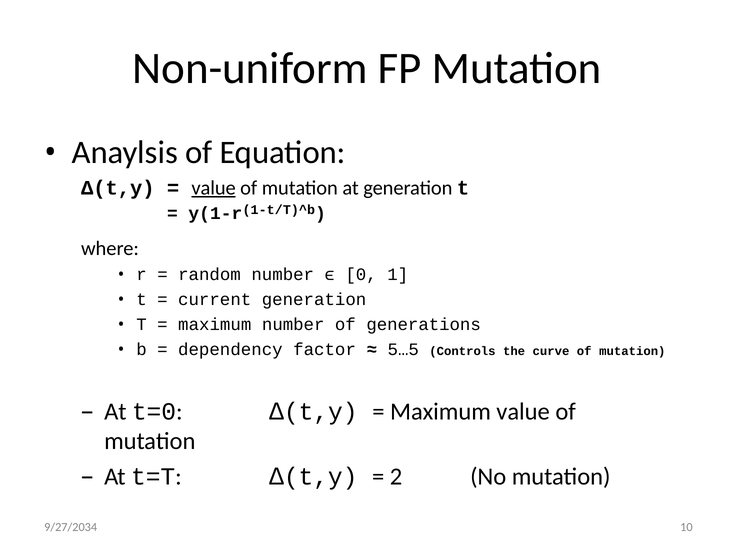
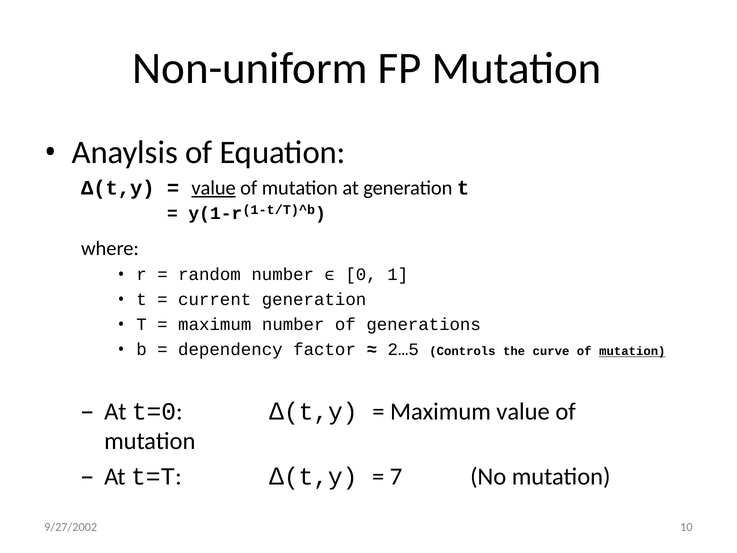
5…5: 5…5 -> 2…5 (403, 349)
mutation underline: none -> present (632, 351)
2: 2 -> 7 (396, 476)
9/27/2034: 9/27/2034 -> 9/27/2002 (71, 527)
